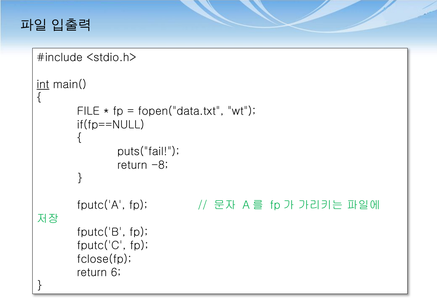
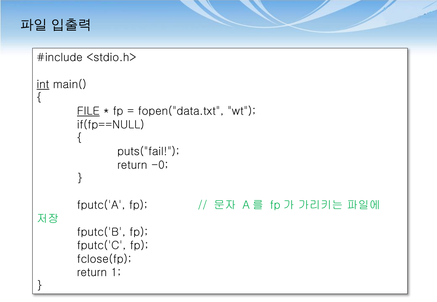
FILE underline: none -> present (88, 111)
-8: -8 -> -0 (160, 165)
6: 6 -> 1 (116, 273)
